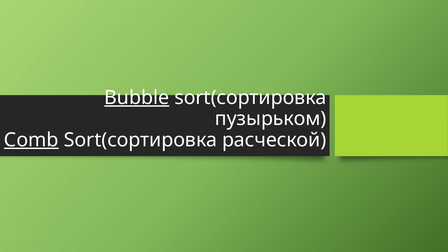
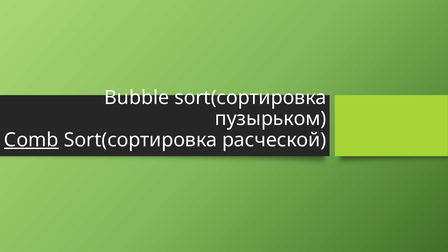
Bubble underline: present -> none (137, 98)
